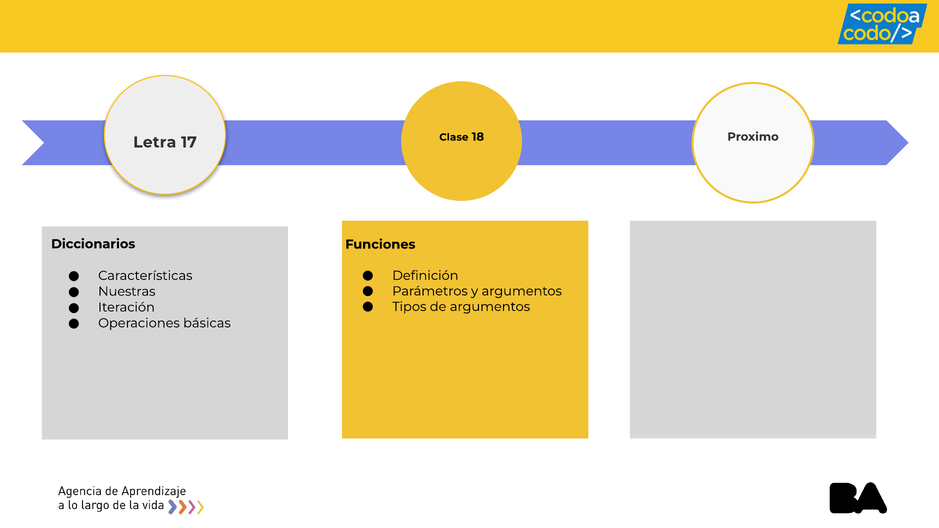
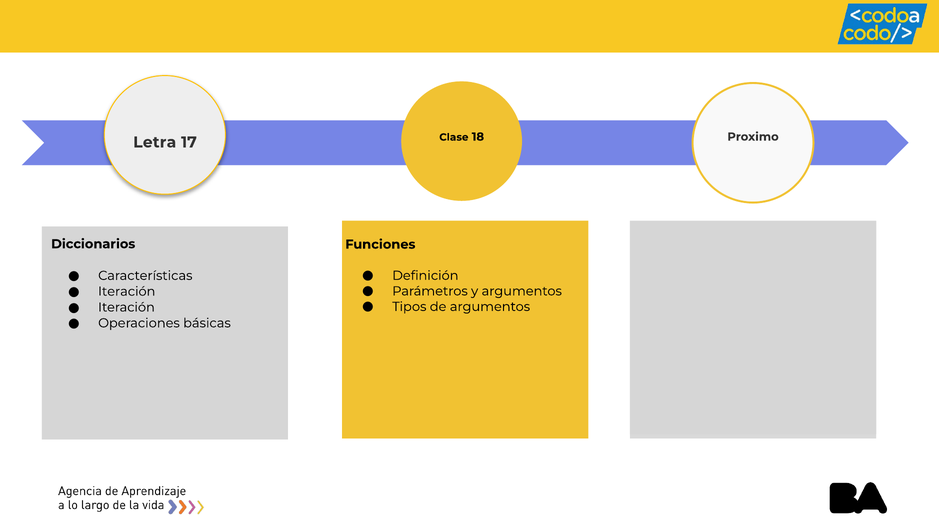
Nuestras: Nuestras -> Iteración (127, 292)
